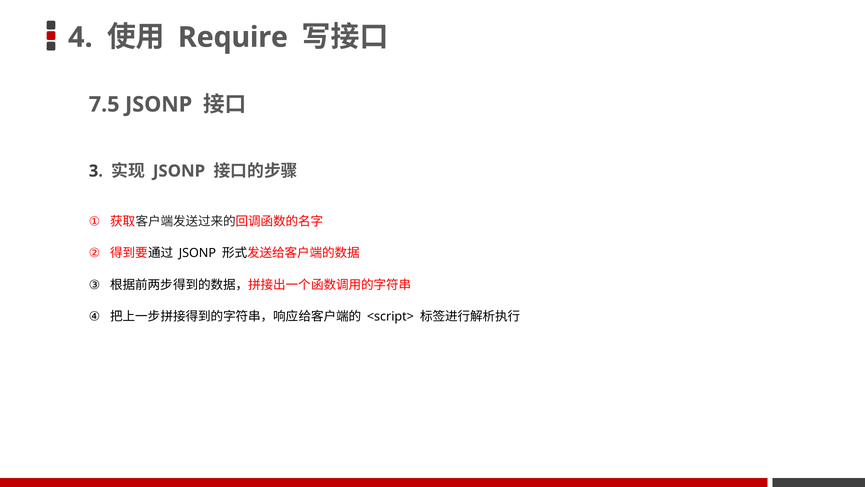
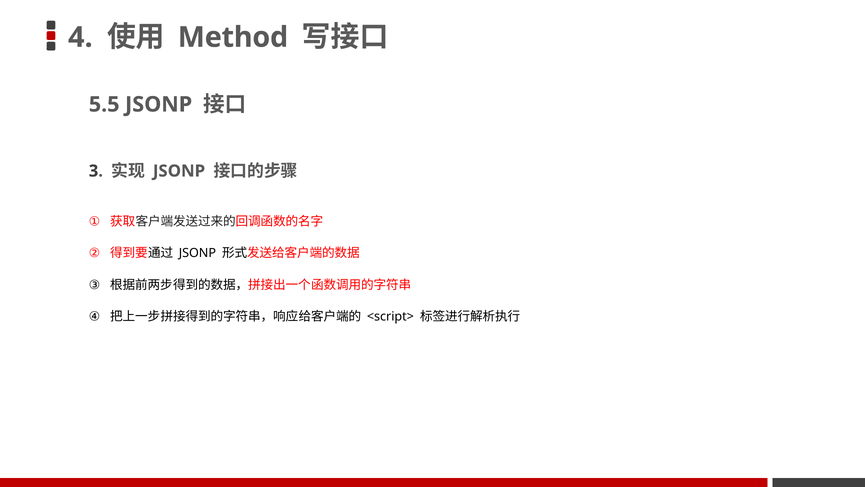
Require: Require -> Method (233, 37)
7.5: 7.5 -> 5.5 (104, 104)
